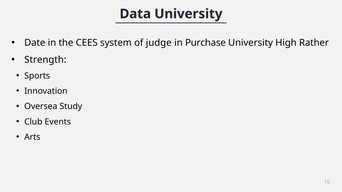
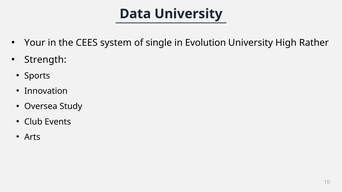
Date: Date -> Your (35, 43)
judge: judge -> single (159, 43)
Purchase: Purchase -> Evolution (205, 43)
